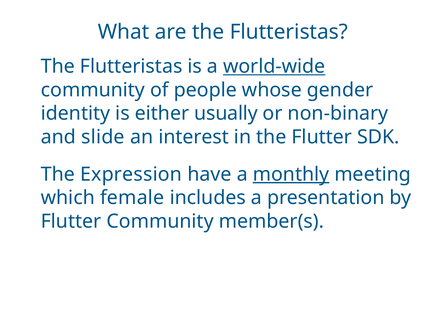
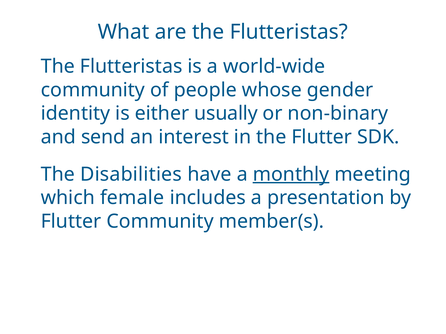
world-wide underline: present -> none (274, 67)
slide: slide -> send (103, 137)
Expression: Expression -> Disabilities (131, 175)
